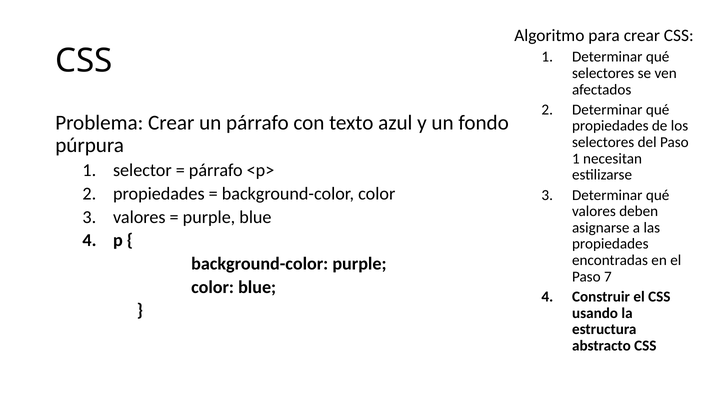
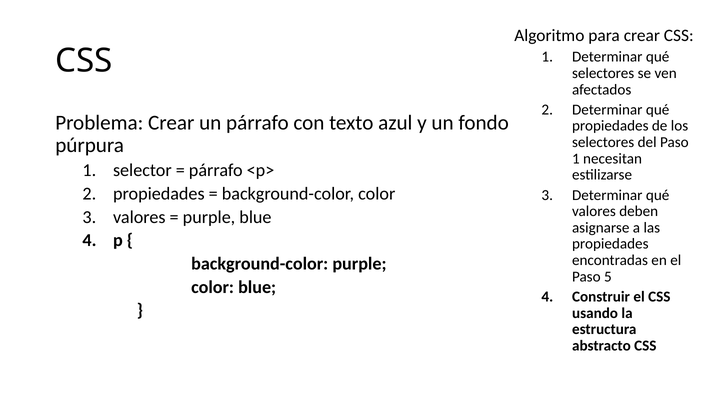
7: 7 -> 5 (608, 276)
